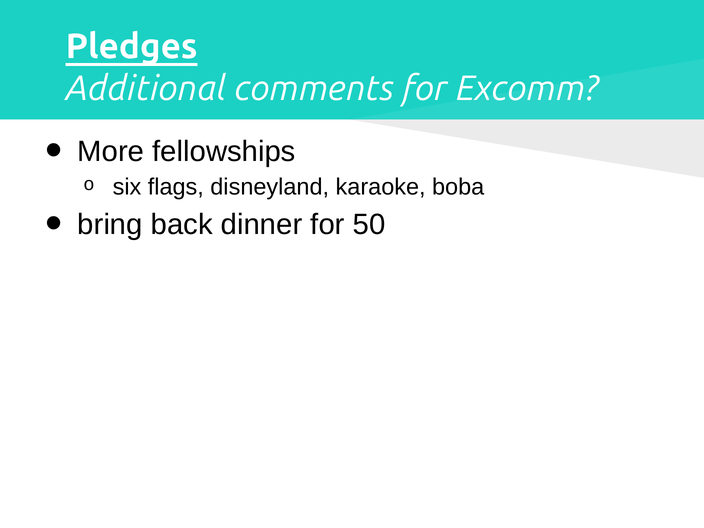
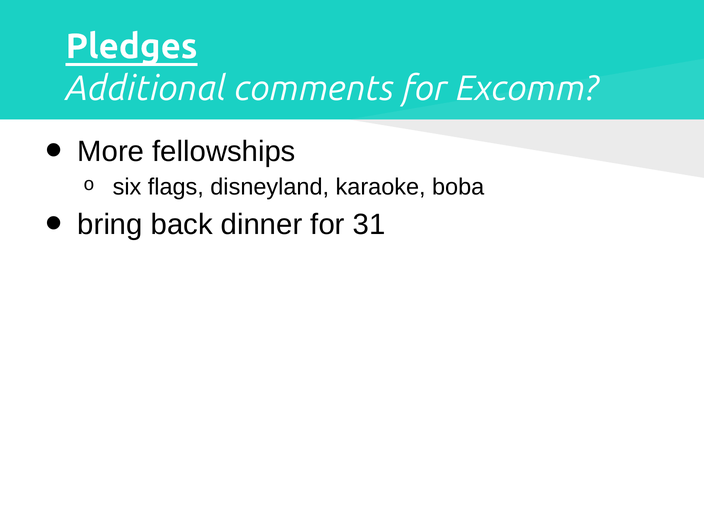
50: 50 -> 31 (369, 224)
